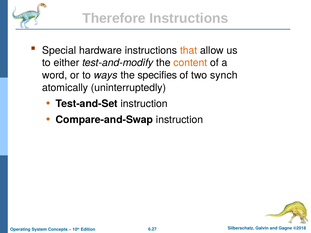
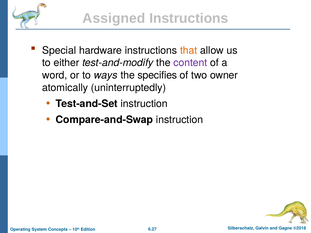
Therefore: Therefore -> Assigned (114, 18)
content colour: orange -> purple (190, 63)
synch: synch -> owner (224, 75)
